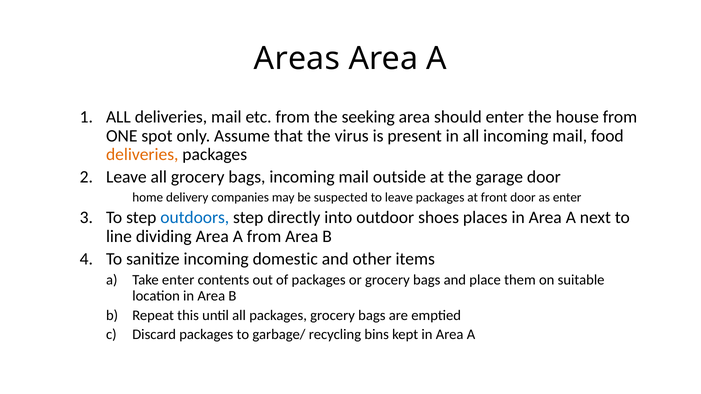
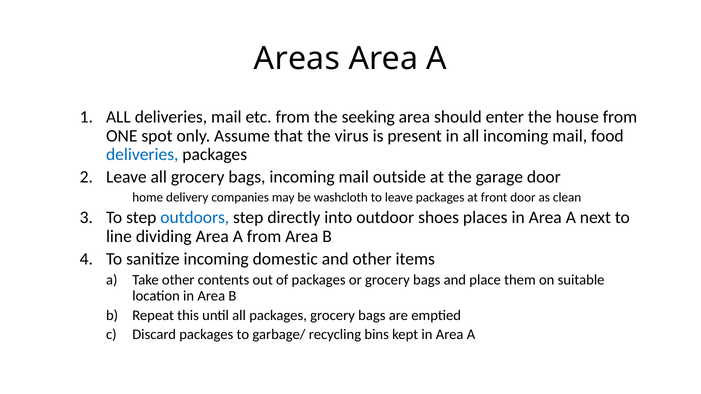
deliveries colour: orange -> blue (142, 155)
suspected: suspected -> washcloth (341, 198)
as enter: enter -> clean (567, 198)
Take enter: enter -> other (178, 280)
